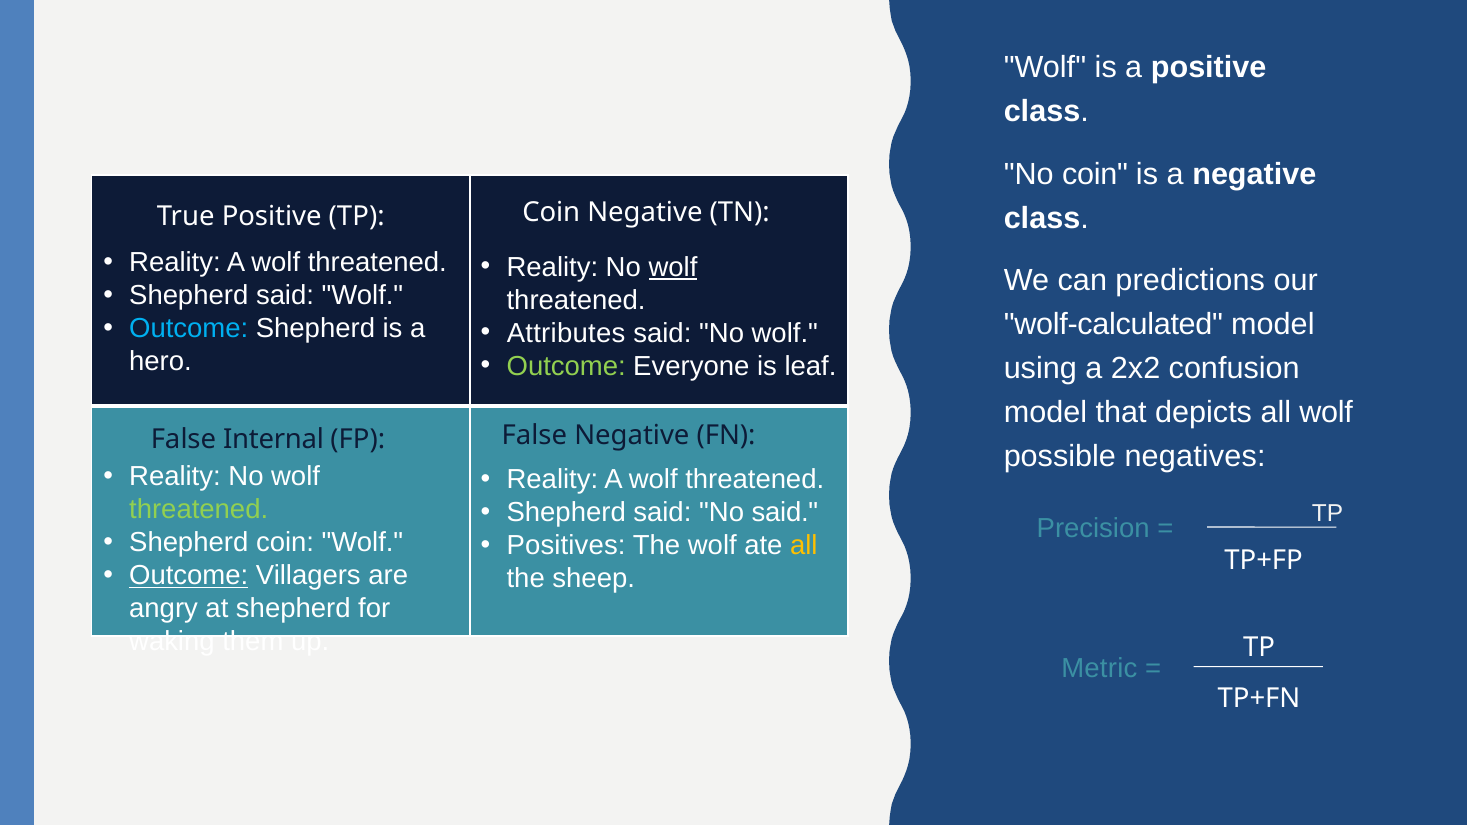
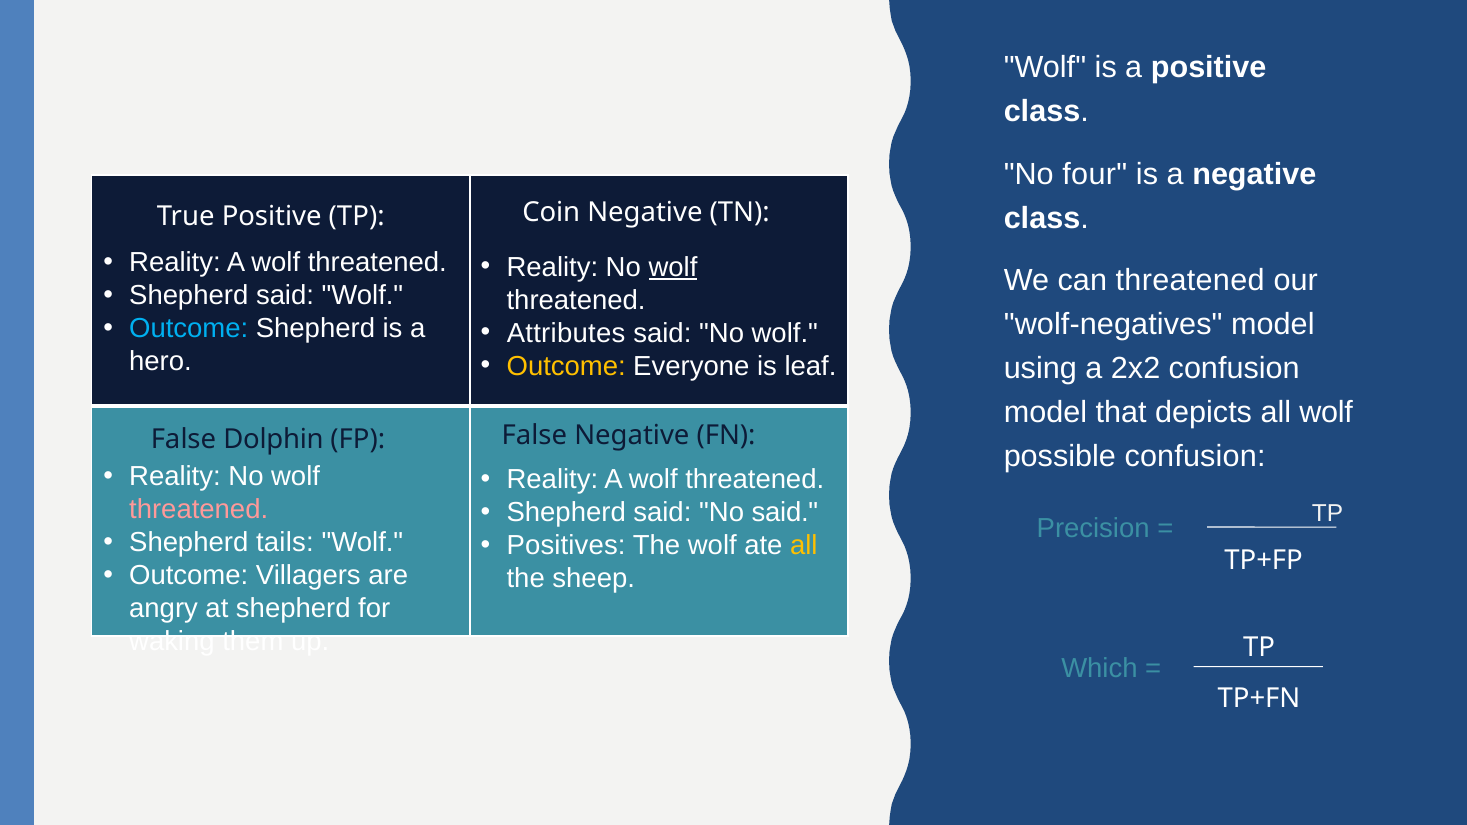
No coin: coin -> four (1095, 174)
can predictions: predictions -> threatened (1190, 280)
wolf-calculated: wolf-calculated -> wolf-negatives (1113, 324)
Outcome colour: light green -> yellow (566, 366)
Internal: Internal -> Dolphin (274, 439)
possible negatives: negatives -> confusion (1195, 456)
threatened colour: light green -> pink (199, 510)
Shepherd coin: coin -> tails (285, 543)
Outcome underline: present -> none (189, 576)
Metric: Metric -> Which (1099, 668)
